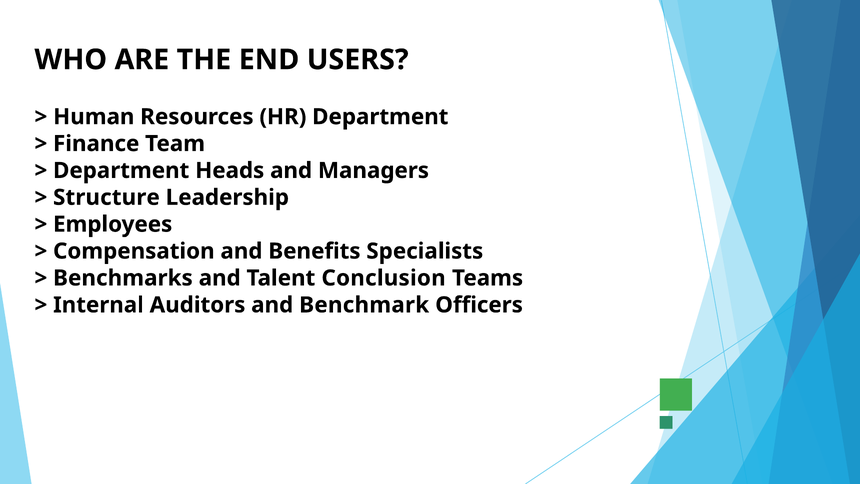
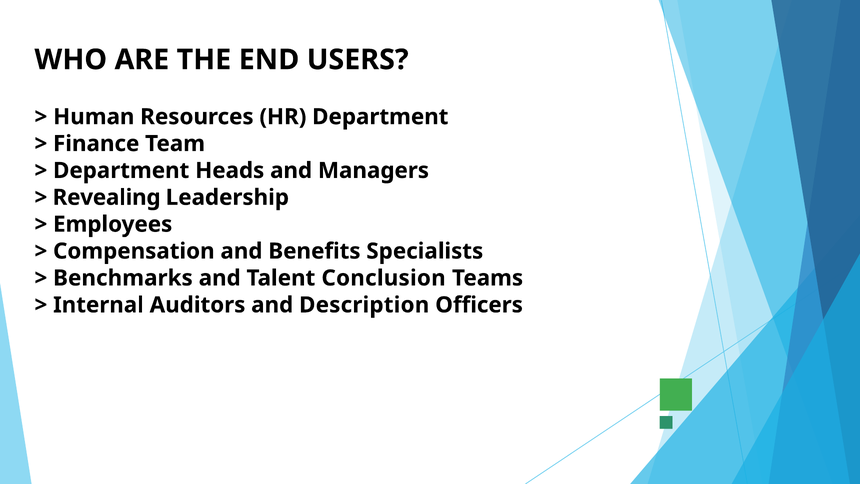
Structure: Structure -> Revealing (107, 197)
Benchmark: Benchmark -> Description (364, 305)
